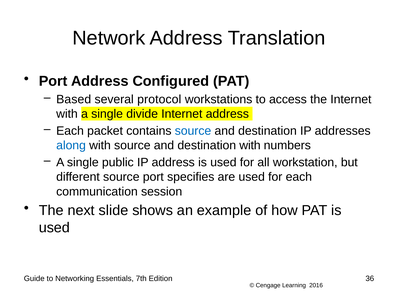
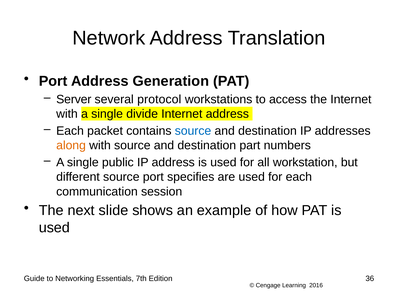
Configured: Configured -> Generation (171, 81)
Based: Based -> Server (74, 99)
along colour: blue -> orange (71, 146)
destination with: with -> part (250, 146)
